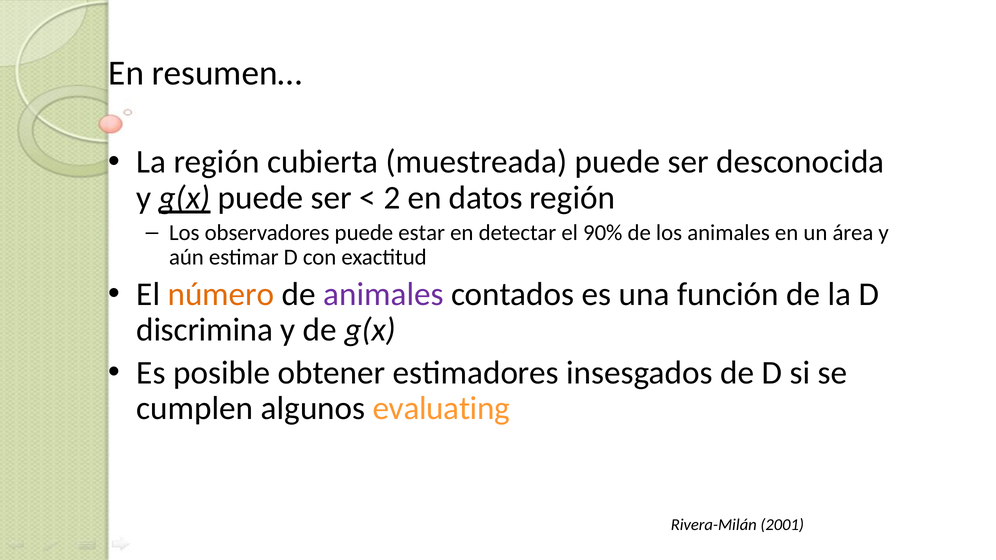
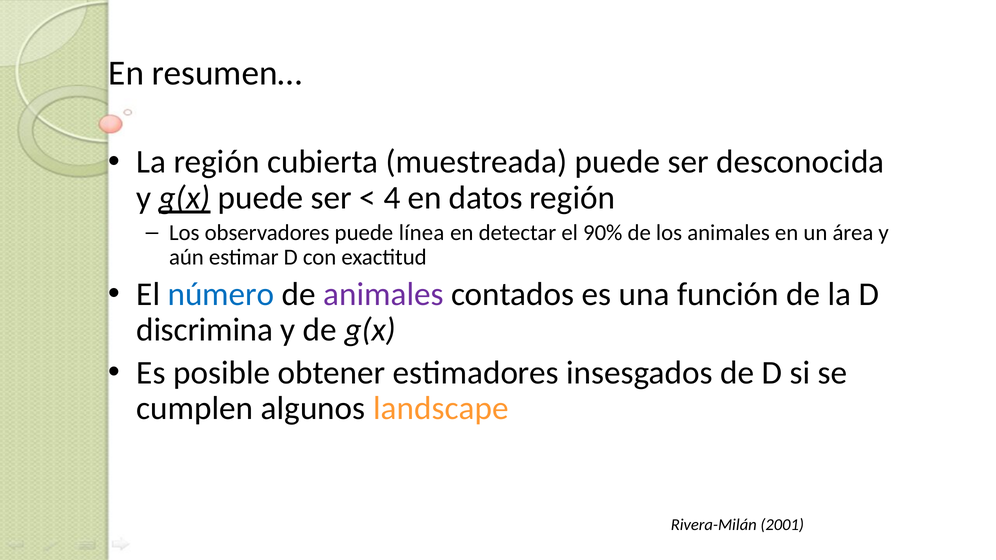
2: 2 -> 4 (392, 198)
estar: estar -> línea (422, 233)
número colour: orange -> blue (221, 294)
evaluating: evaluating -> landscape (441, 409)
